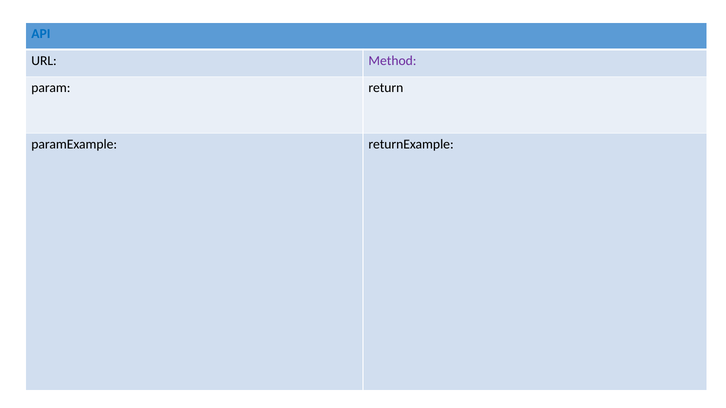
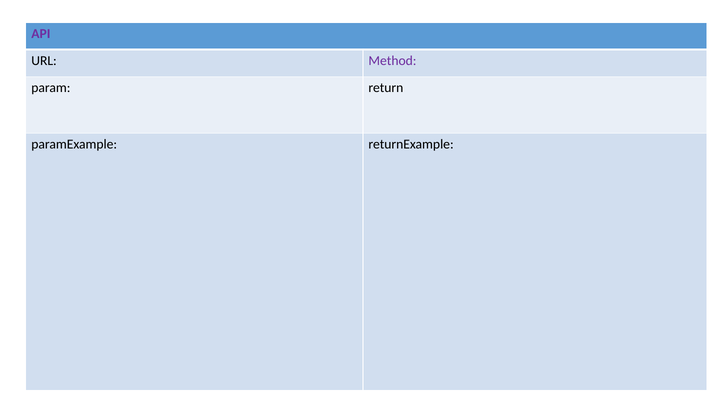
API colour: blue -> purple (41, 34)
